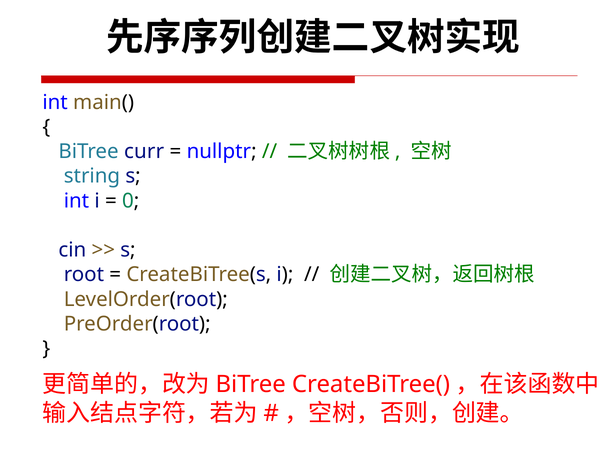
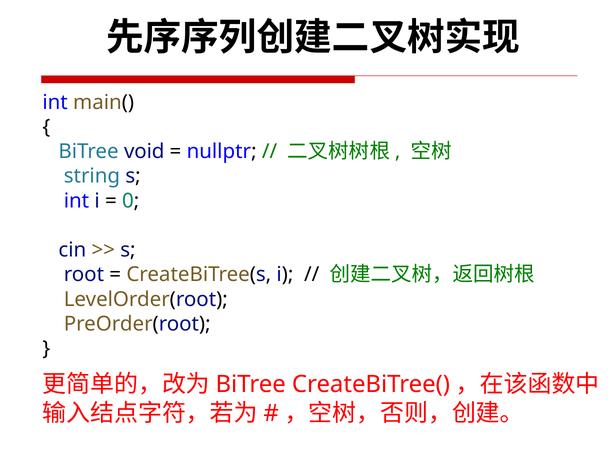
curr: curr -> void (144, 152)
